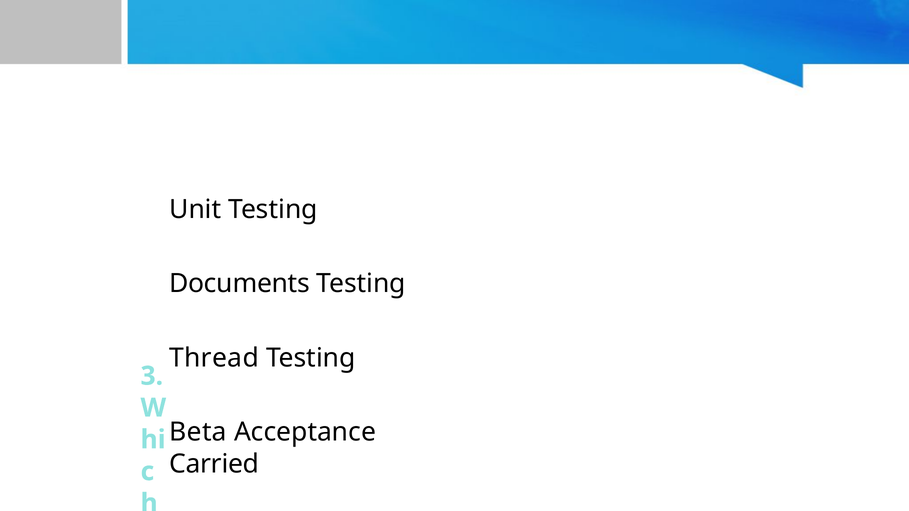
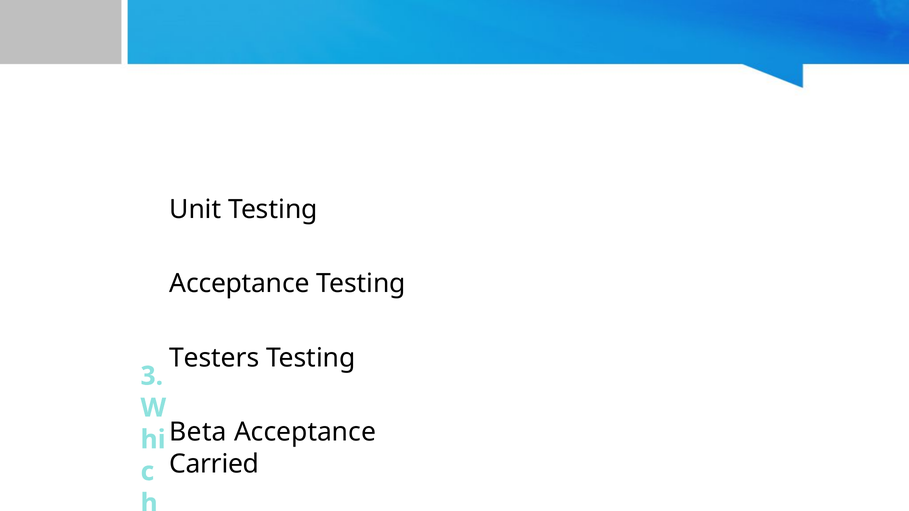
Documents: Documents -> Acceptance (239, 284)
Thread: Thread -> Testers (214, 358)
